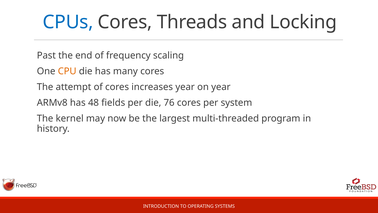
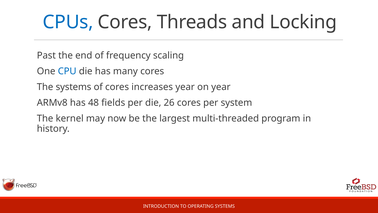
CPU colour: orange -> blue (67, 71)
The attempt: attempt -> systems (74, 87)
76: 76 -> 26 (169, 103)
